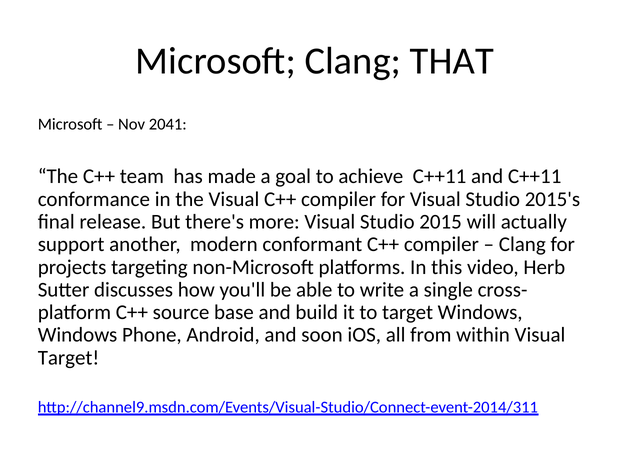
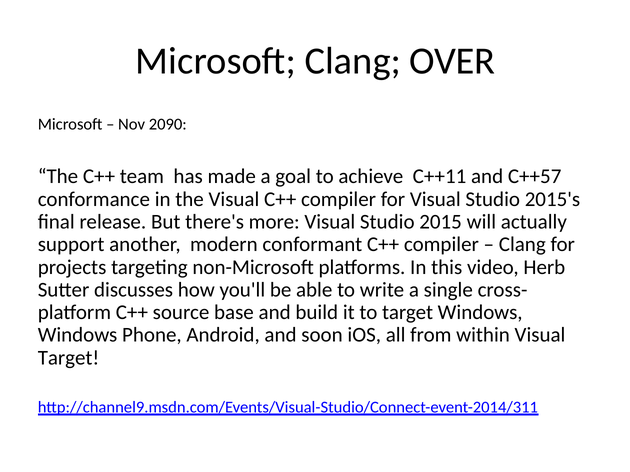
THAT: THAT -> OVER (452, 61)
2041: 2041 -> 2090 (168, 125)
and C++11: C++11 -> C++57 (535, 177)
